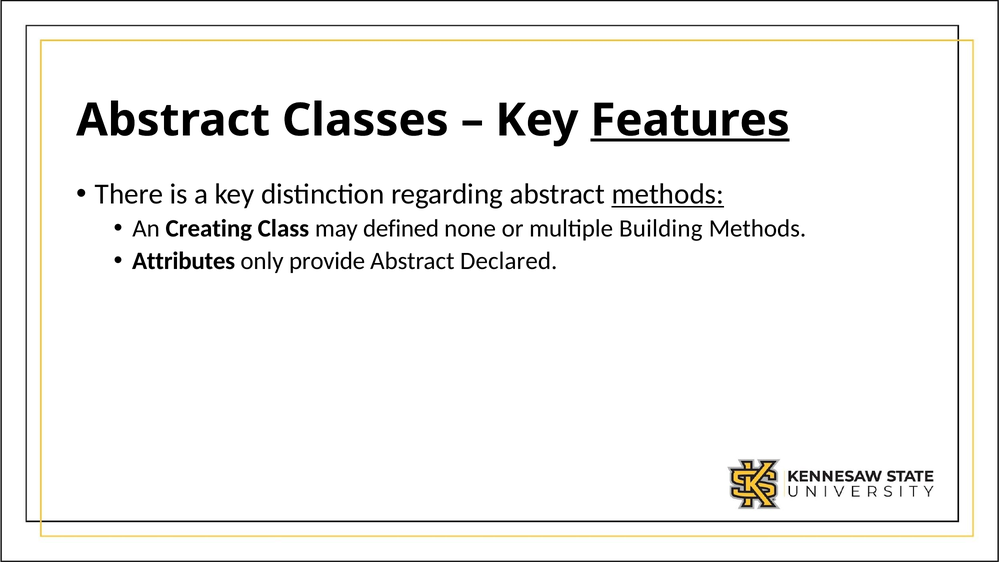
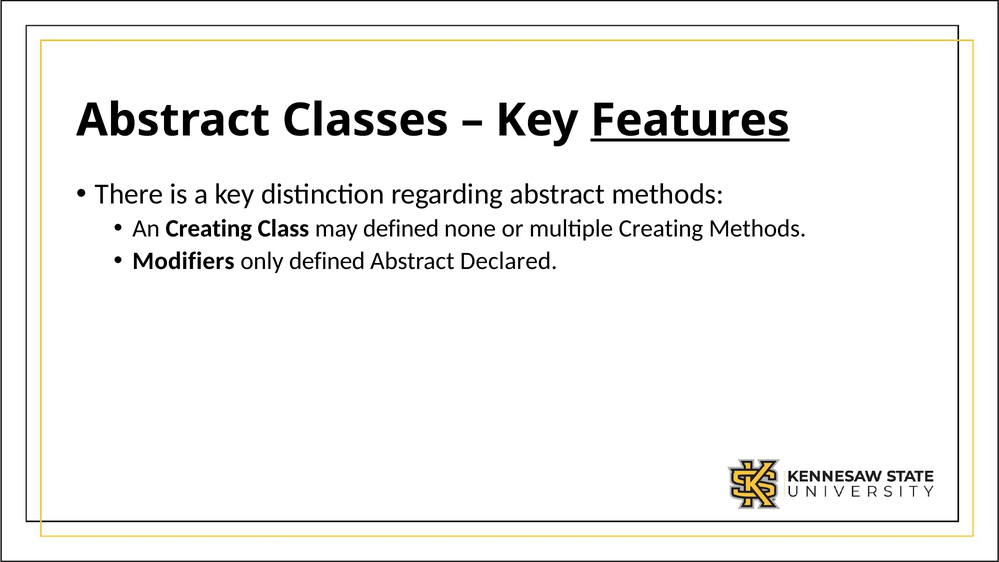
methods underline: present -> none (668, 194)
multiple Building: Building -> Creating (661, 229)
Attributes: Attributes -> Modifiers (183, 261)
only provide: provide -> defined (327, 261)
